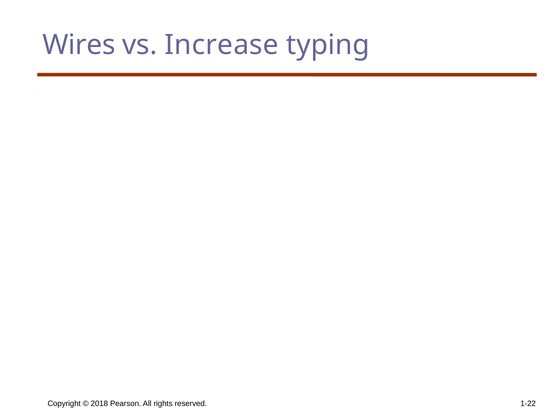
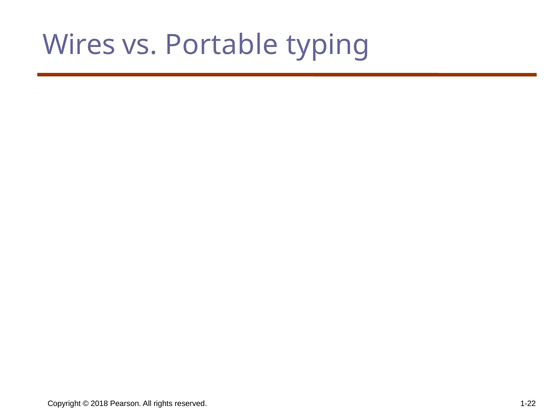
Increase: Increase -> Portable (222, 45)
